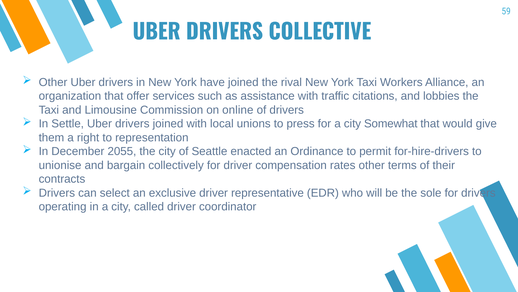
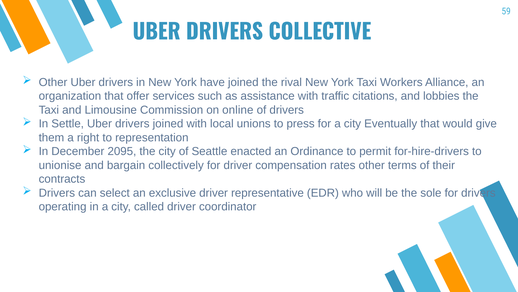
Somewhat: Somewhat -> Eventually (391, 124)
2055: 2055 -> 2095 (122, 151)
